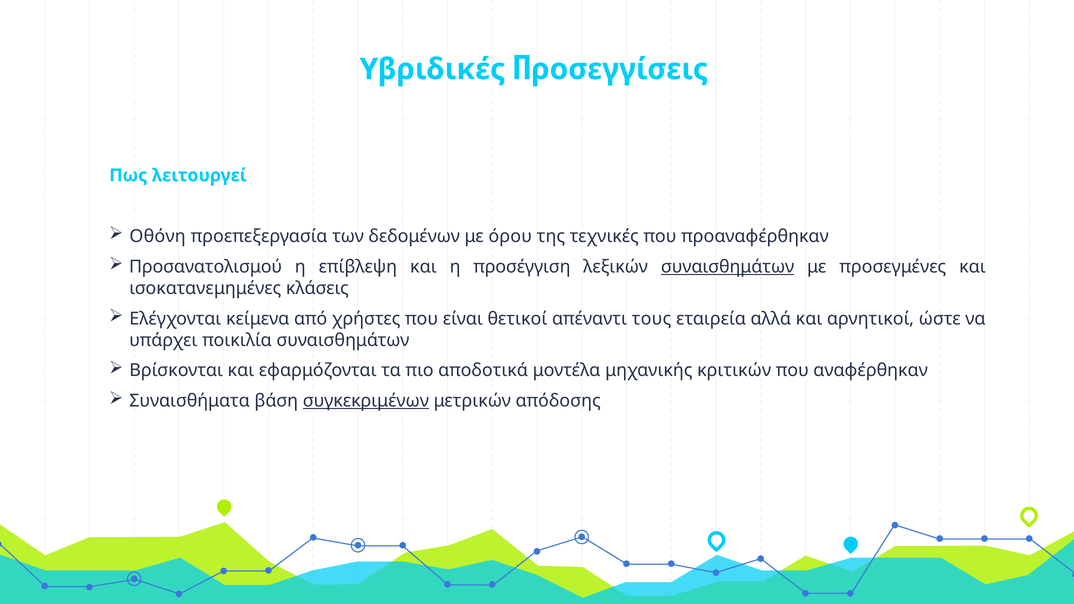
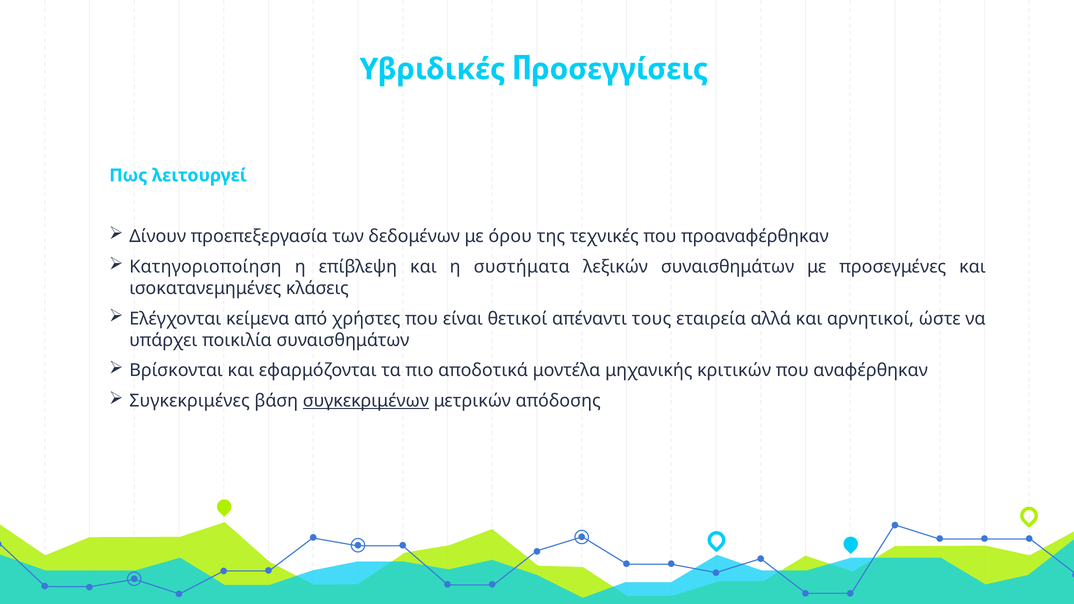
Οθόνη: Οθόνη -> Δίνουν (158, 236)
Προσανατολισμού: Προσανατολισμού -> Κατηγοριοποίηση (205, 267)
προσέγγιση: προσέγγιση -> συστήματα (522, 267)
συναισθημάτων underline: present -> none (728, 267)
Συναισθήματα: Συναισθήματα -> Συγκεκριμένες (190, 401)
